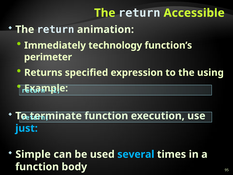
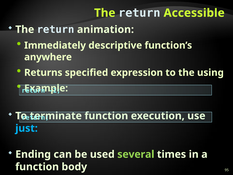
technology: technology -> descriptive (115, 45)
perimeter: perimeter -> anywhere (48, 57)
Simple: Simple -> Ending (33, 154)
several colour: light blue -> light green (136, 154)
